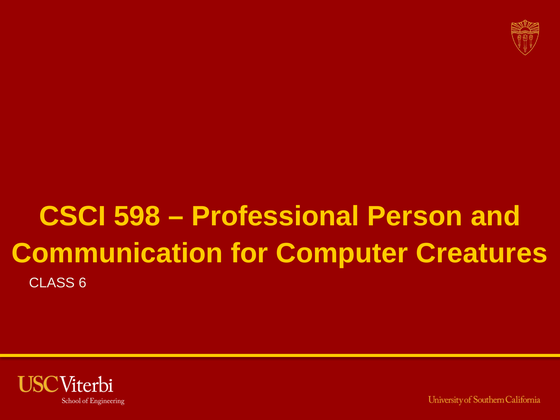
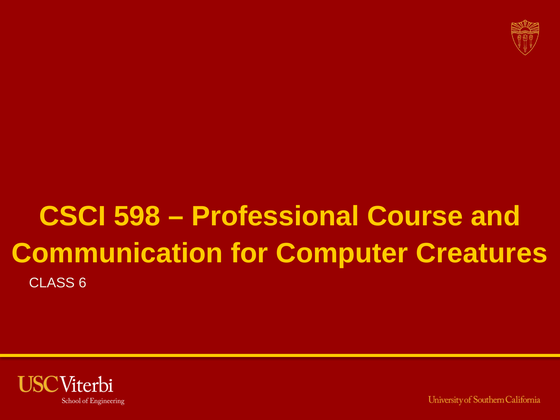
Person: Person -> Course (415, 216)
